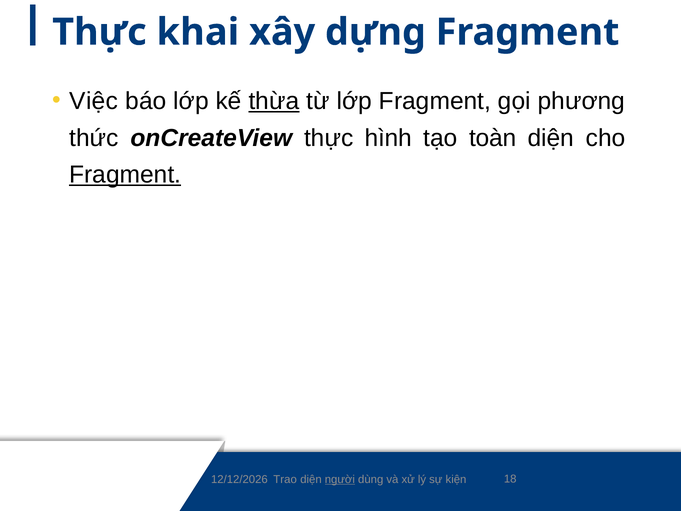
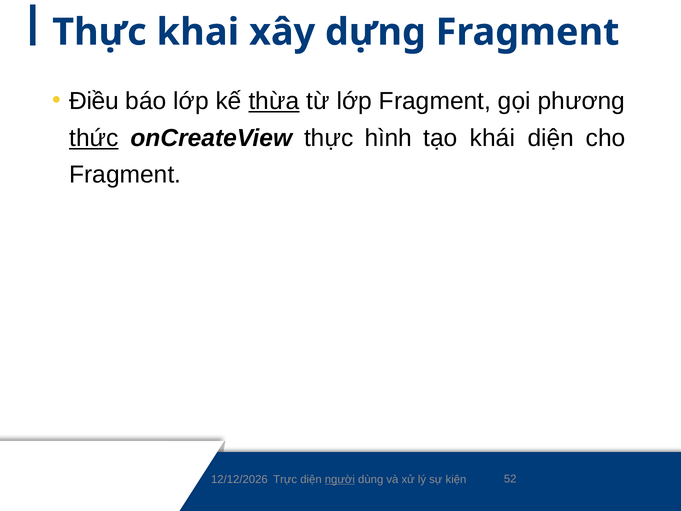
Việc: Việc -> Điều (94, 101)
thức underline: none -> present (94, 138)
toàn: toàn -> khái (492, 138)
Fragment underline: present -> none (125, 175)
Trao: Trao -> Trực (285, 479)
18: 18 -> 52 (510, 479)
